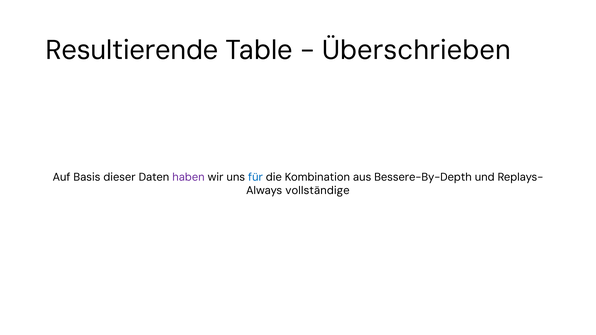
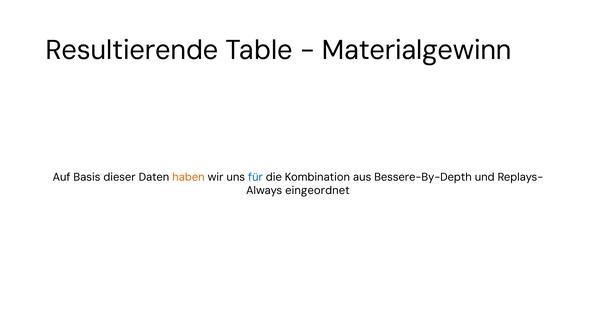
Überschrieben: Überschrieben -> Materialgewinn (417, 50)
haben colour: purple -> orange (188, 177)
vollständige: vollständige -> eingeordnet (317, 191)
